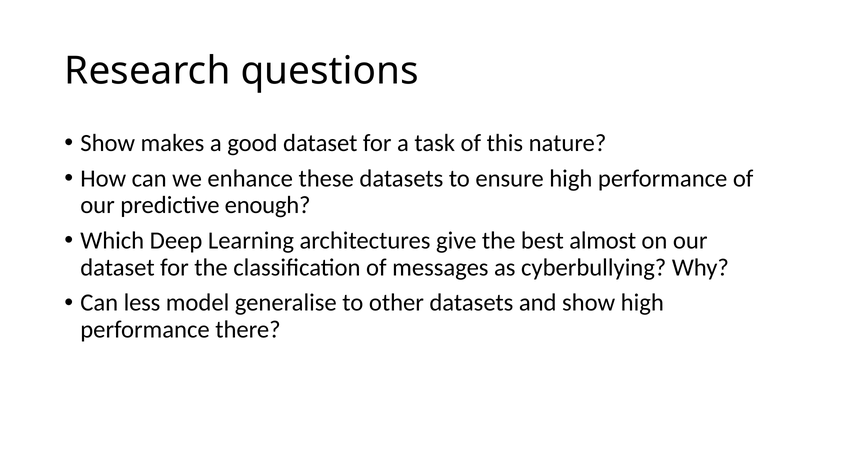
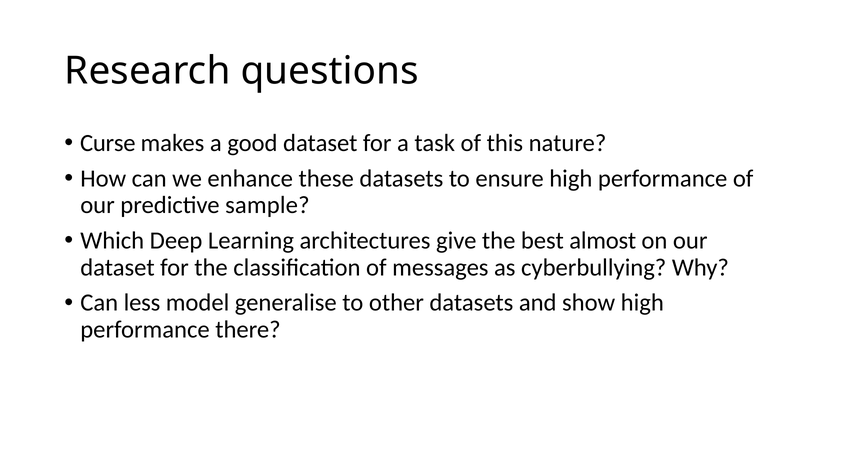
Show: Show -> Curse (108, 143)
enough: enough -> sample (267, 205)
